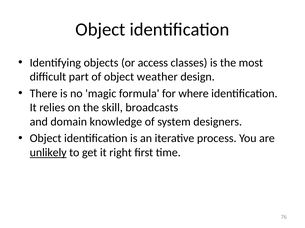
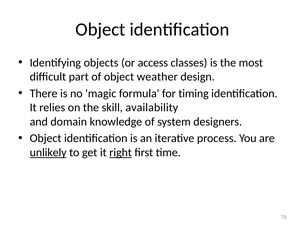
where: where -> timing (194, 94)
broadcasts: broadcasts -> availability (152, 108)
right underline: none -> present (121, 153)
